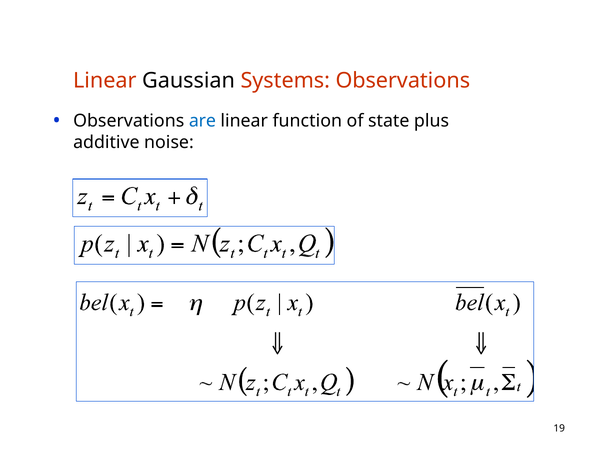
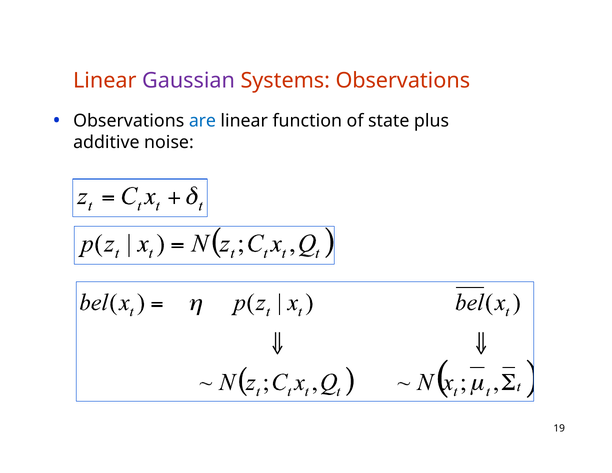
Gaussian colour: black -> purple (188, 80)
